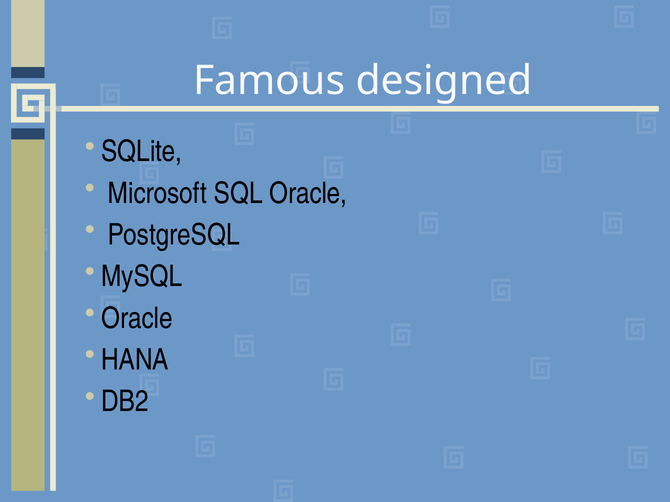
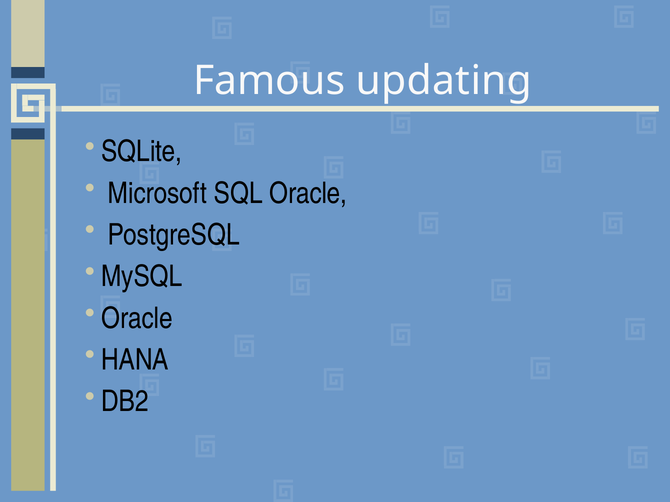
designed: designed -> updating (444, 81)
